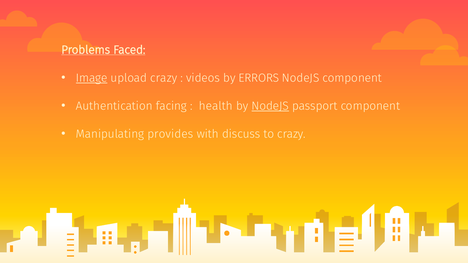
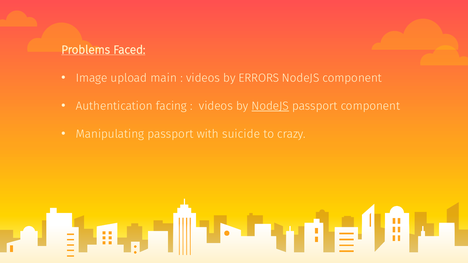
Image underline: present -> none (92, 78)
upload crazy: crazy -> main (164, 78)
health: health -> videos (216, 106)
Manipulating provides: provides -> passport (170, 134)
discuss: discuss -> suicide (241, 134)
